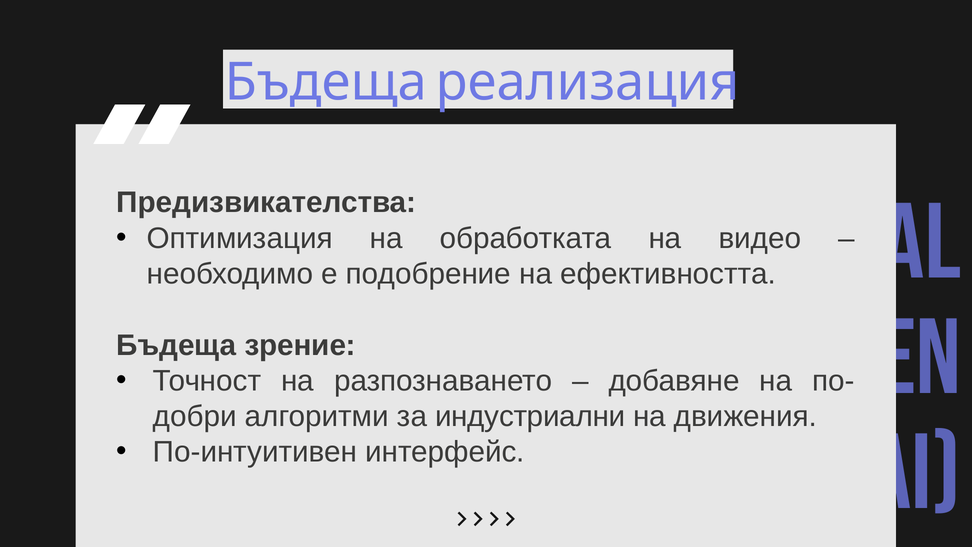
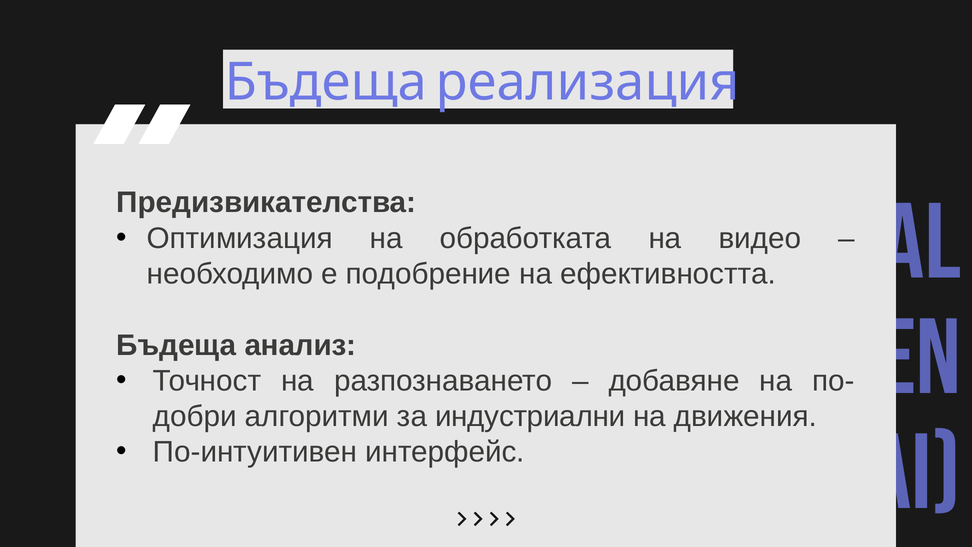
зрение: зрение -> анализ (300, 345)
